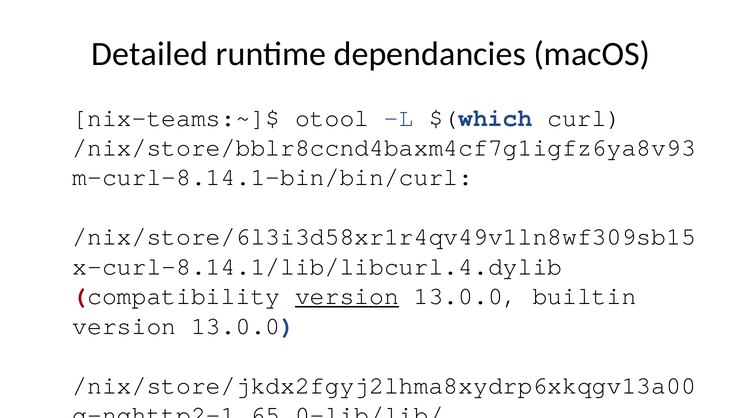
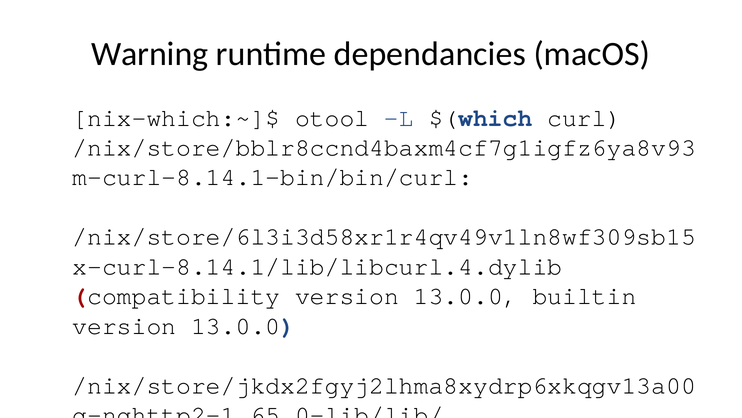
Detailed: Detailed -> Warning (150, 54)
nix-teams:~]$: nix-teams:~]$ -> nix-which:~]$ (176, 118)
version underline: present -> none (347, 296)
